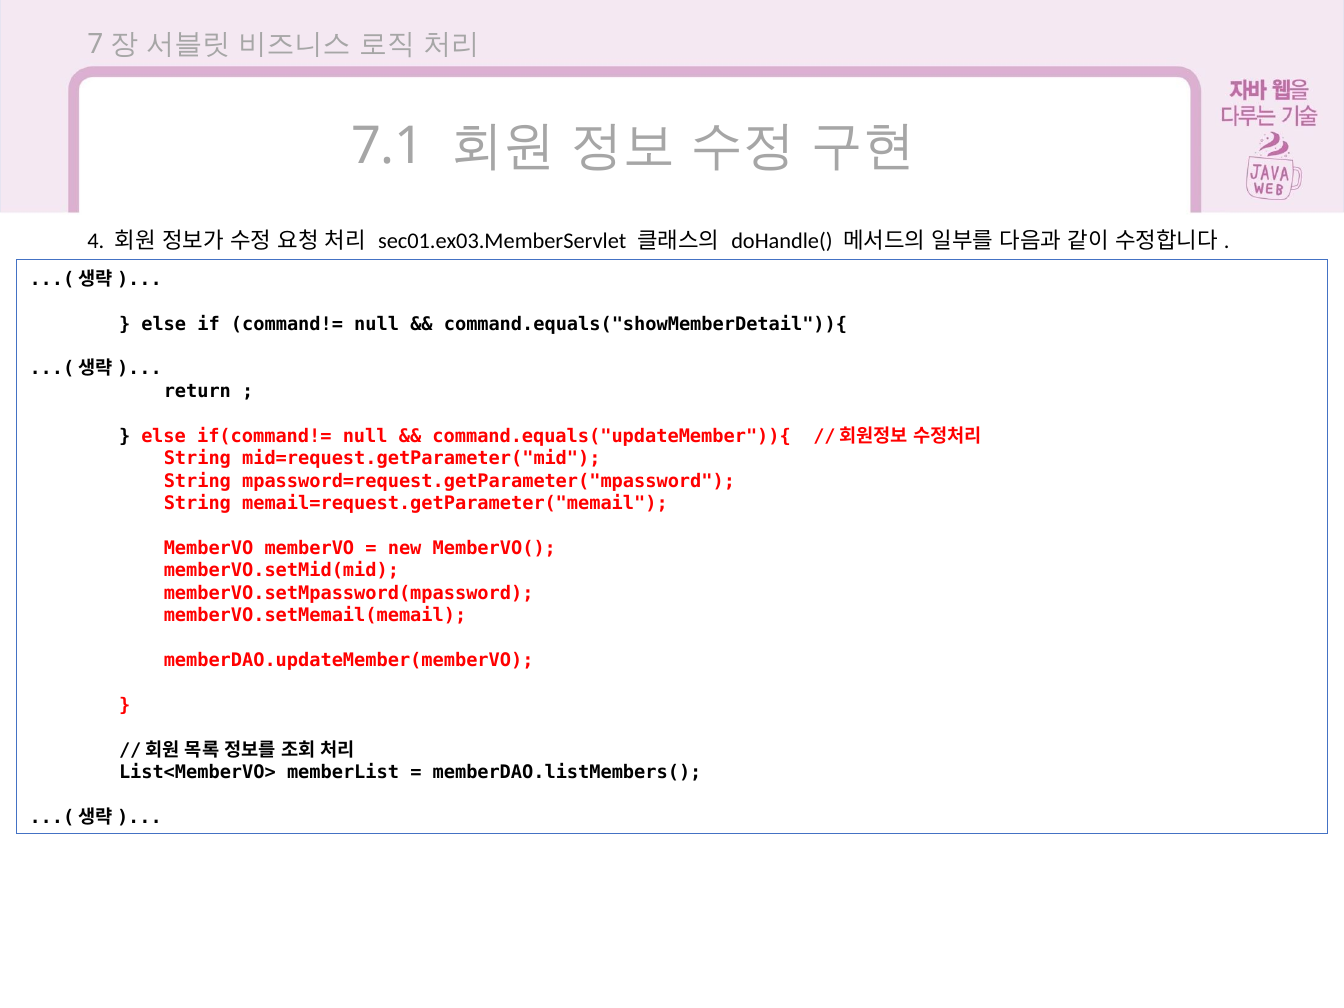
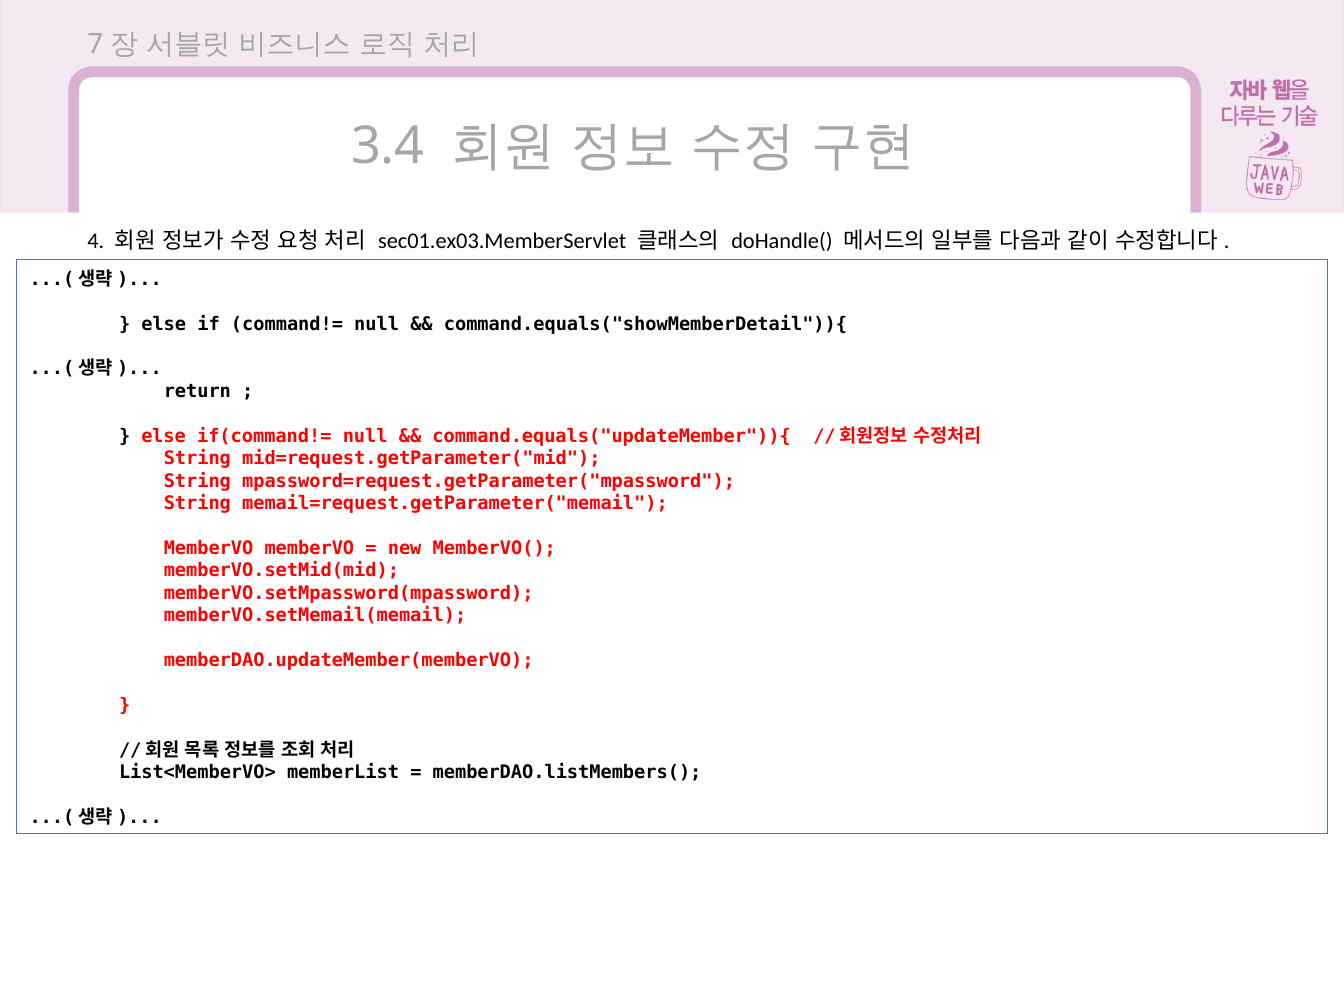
7.1: 7.1 -> 3.4 (388, 147)
